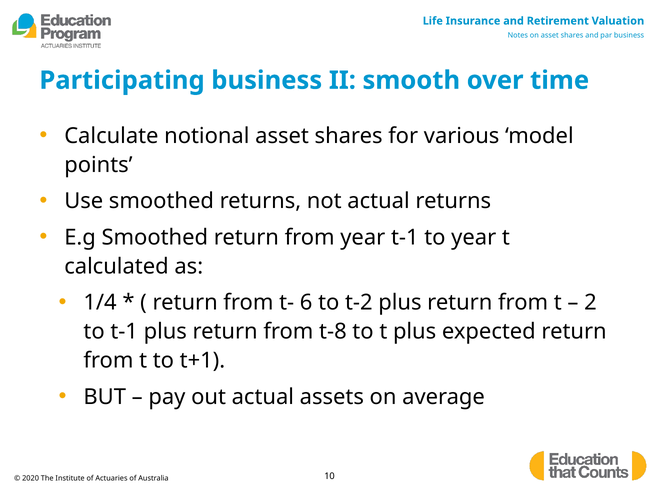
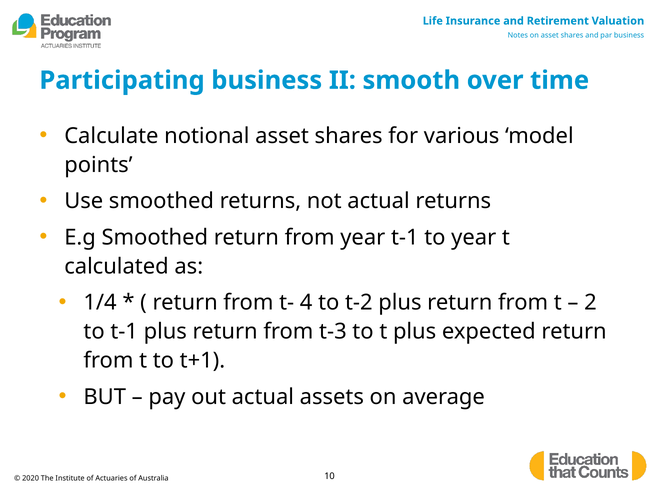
6: 6 -> 4 (306, 303)
t-8: t-8 -> t-3 (333, 332)
